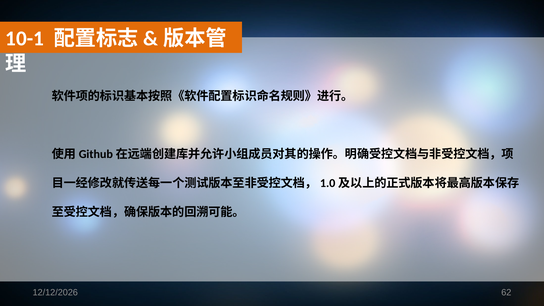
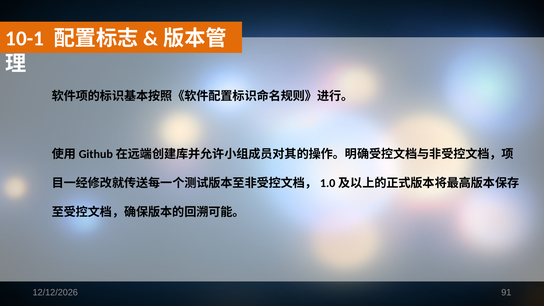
62: 62 -> 91 (506, 292)
